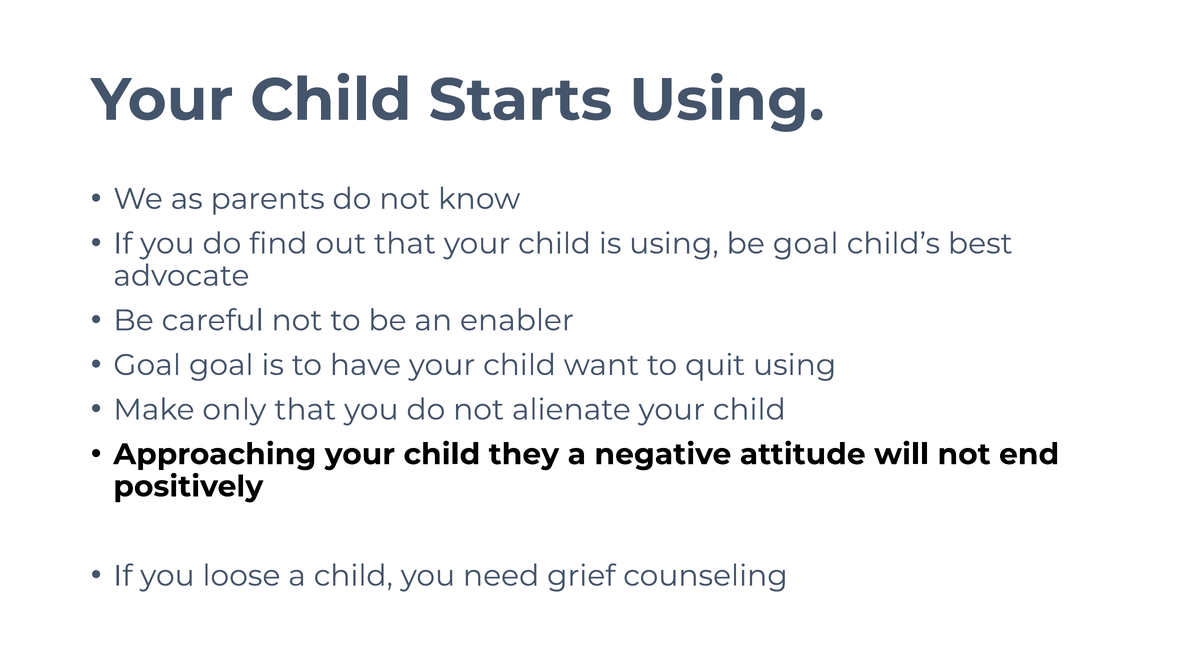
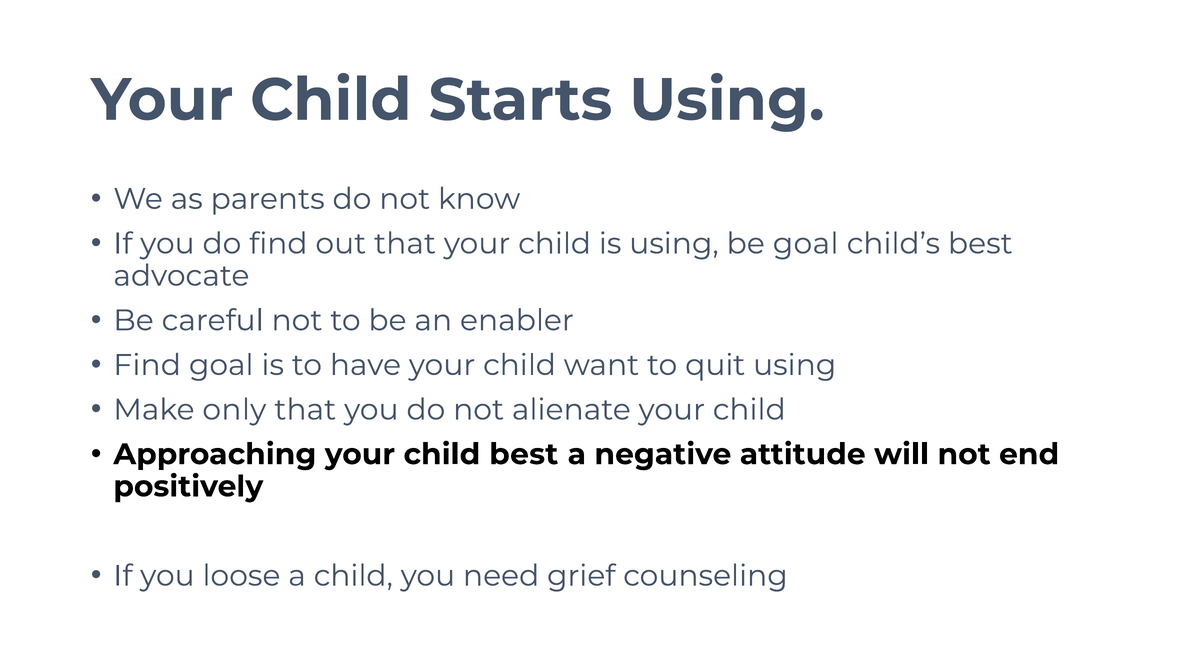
Goal: Goal -> Find (147, 365)
child they: they -> best (524, 454)
